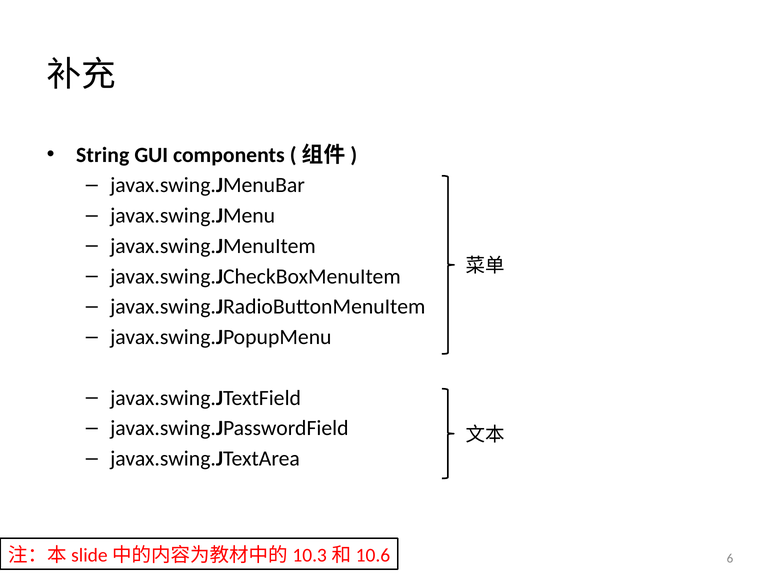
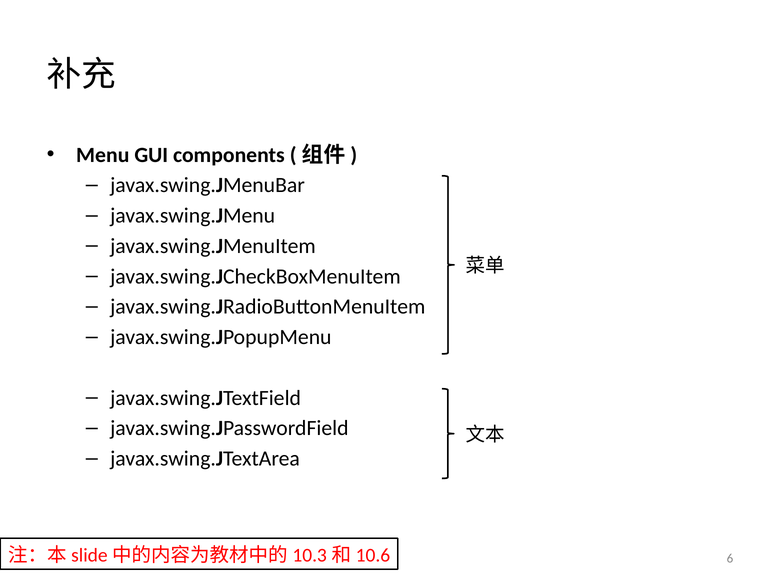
String: String -> Menu (103, 155)
